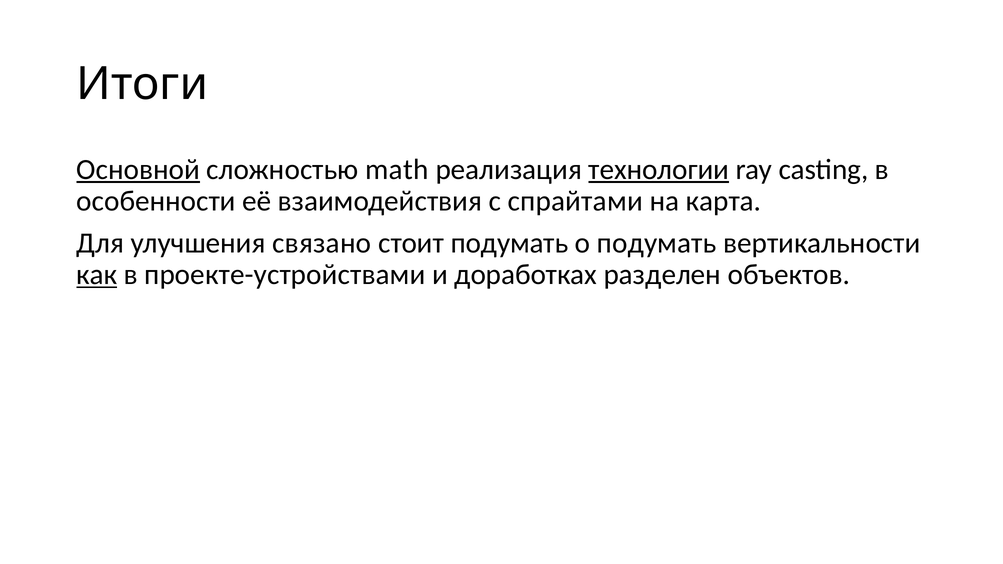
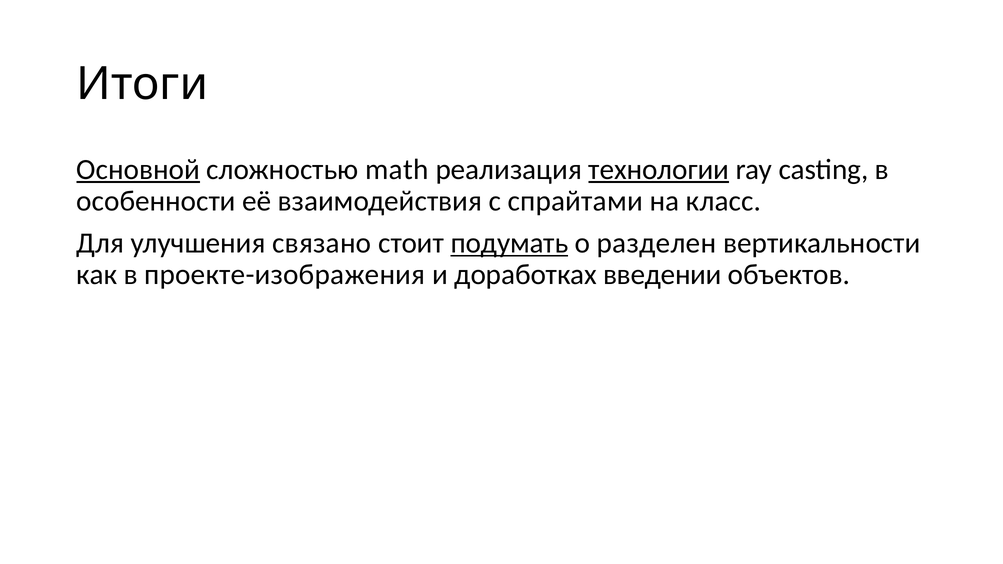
карта: карта -> класс (723, 201)
подумать underline: none -> present (509, 243)
о подумать: подумать -> разделен (657, 243)
как underline: present -> none (97, 275)
проекте-устройствами: проекте-устройствами -> проекте-изображения (285, 275)
разделен: разделен -> введении (662, 275)
